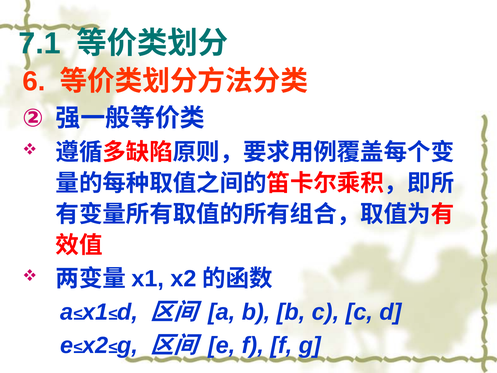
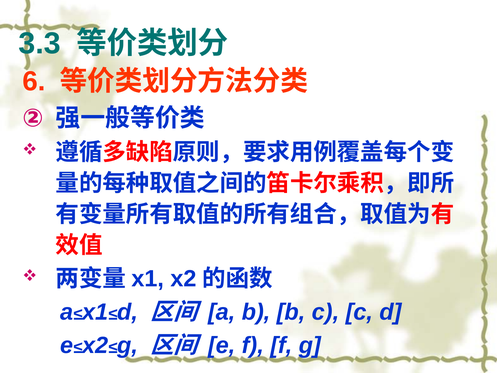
7.1: 7.1 -> 3.3 (40, 43)
